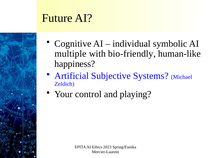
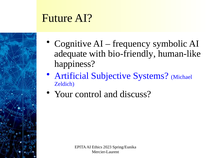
individual: individual -> frequency (132, 44)
multiple: multiple -> adequate (71, 54)
playing: playing -> discuss (136, 94)
